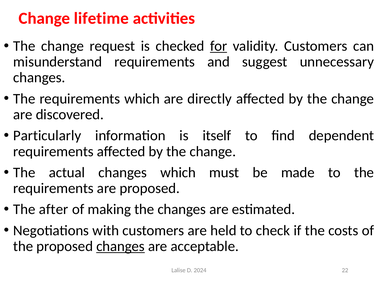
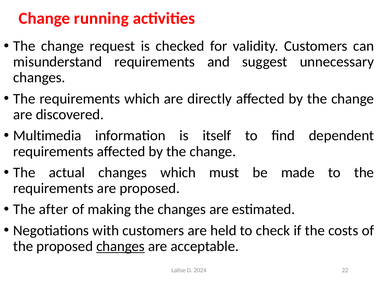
lifetime: lifetime -> running (101, 18)
for underline: present -> none (219, 46)
Particularly: Particularly -> Multimedia (47, 136)
